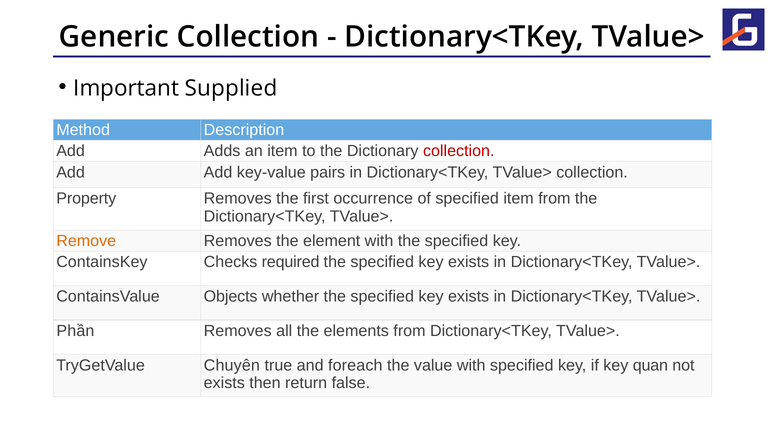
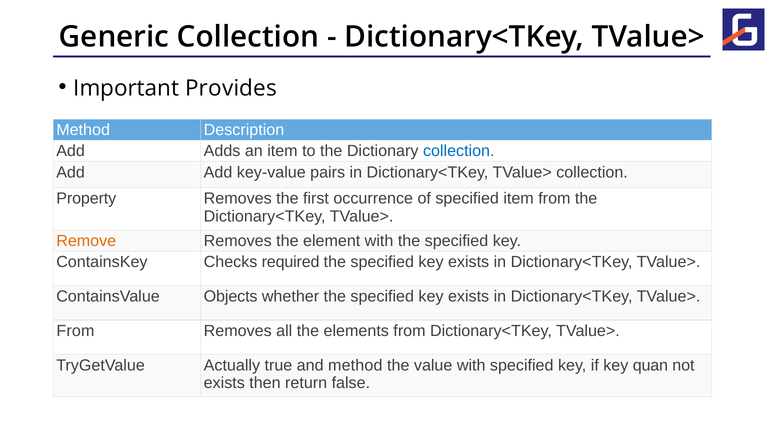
Supplied: Supplied -> Provides (231, 88)
collection colour: red -> blue (459, 151)
Phần: Phần -> From (75, 331)
Chuyên: Chuyên -> Actually (232, 365)
and foreach: foreach -> method (355, 365)
